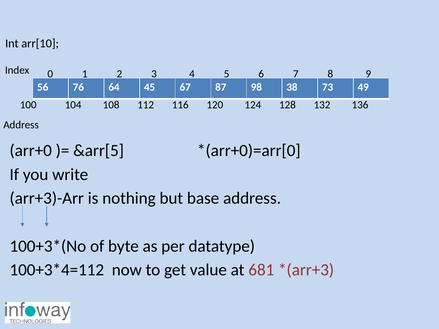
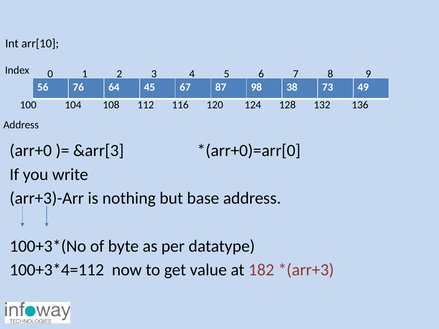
&arr[5: &arr[5 -> &arr[3 (99, 151)
681: 681 -> 182 (261, 270)
